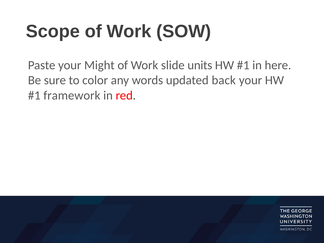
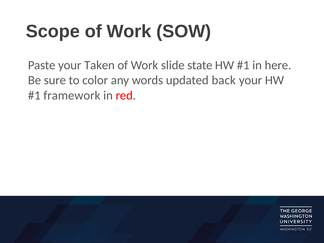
Might: Might -> Taken (99, 65)
units: units -> state (200, 65)
